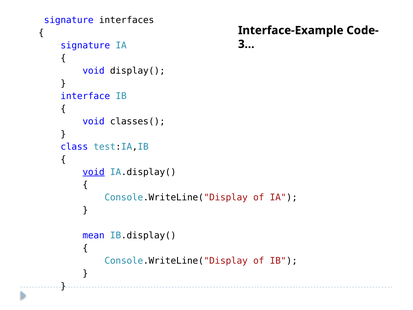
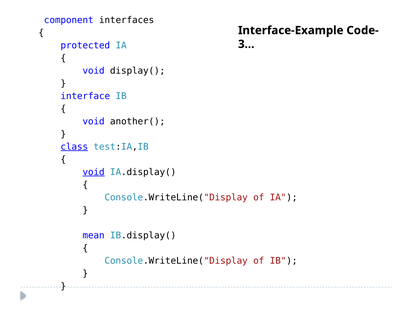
signature: signature -> component (69, 20)
signature: signature -> protected (85, 45)
classes(: classes( -> another( (138, 121)
class underline: none -> present (74, 147)
